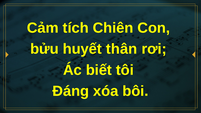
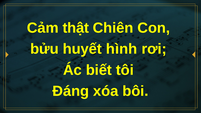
tích: tích -> thật (76, 28)
thân: thân -> hình (122, 49)
